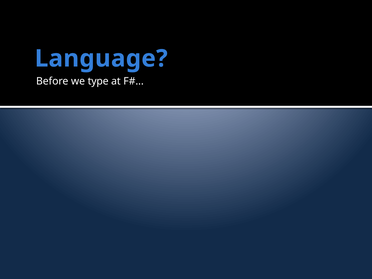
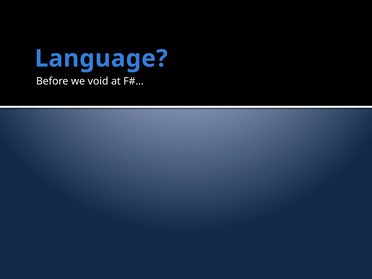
type: type -> void (98, 81)
